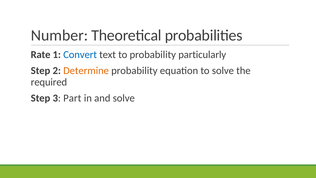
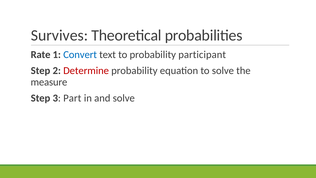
Number: Number -> Survives (59, 35)
particularly: particularly -> participant (202, 55)
Determine colour: orange -> red (86, 71)
required: required -> measure (49, 82)
